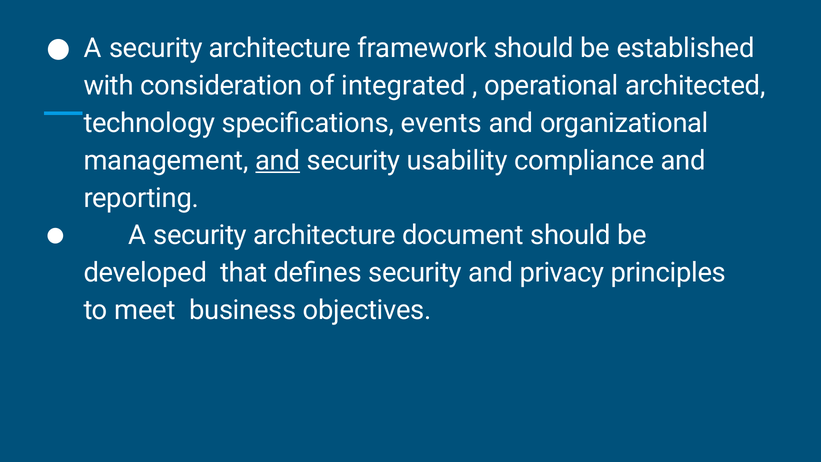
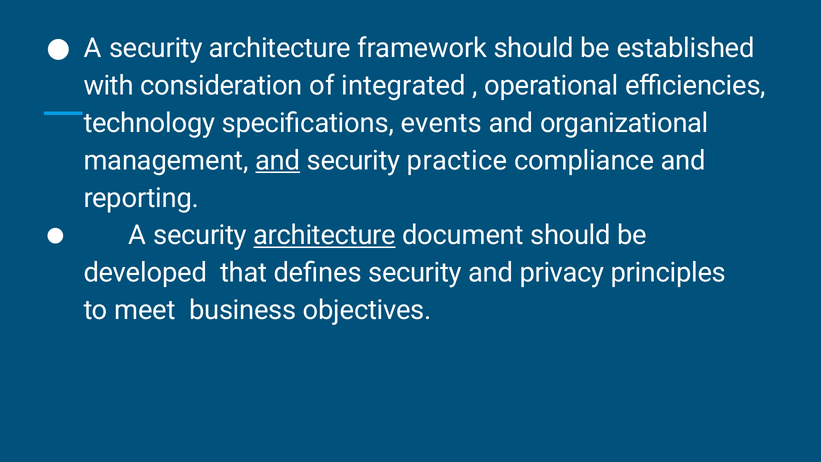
architected: architected -> eﬃciencies (695, 86)
usability: usability -> practice (457, 160)
architecture underline: none -> present (325, 235)
